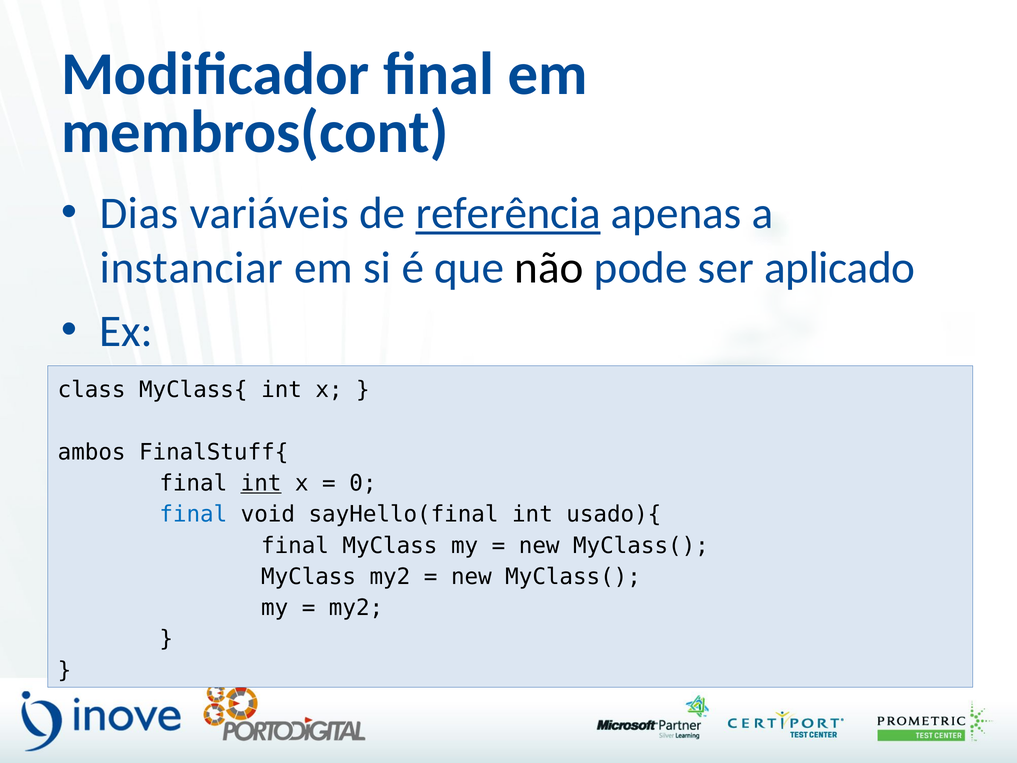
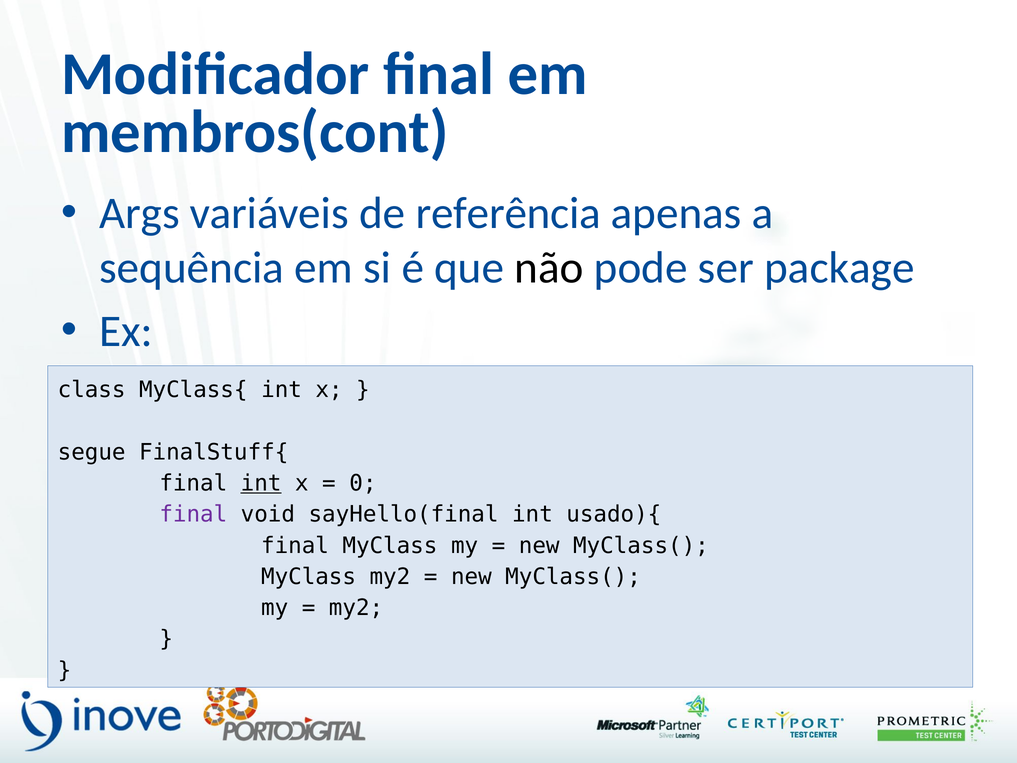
Dias: Dias -> Args (139, 213)
referência underline: present -> none (508, 213)
instanciar: instanciar -> sequência (192, 268)
aplicado: aplicado -> package (839, 268)
ambos: ambos -> segue (92, 452)
final colour: blue -> purple (193, 514)
